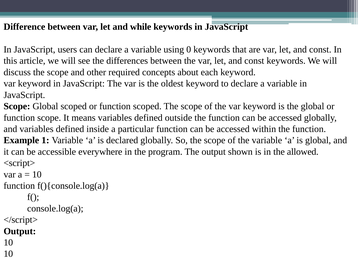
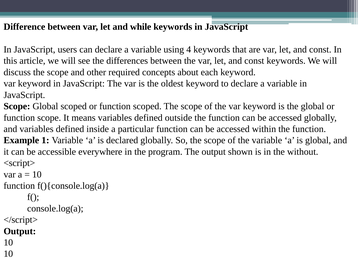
0: 0 -> 4 (189, 49)
allowed: allowed -> without (303, 151)
